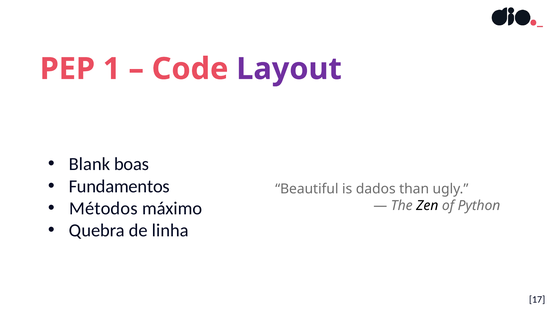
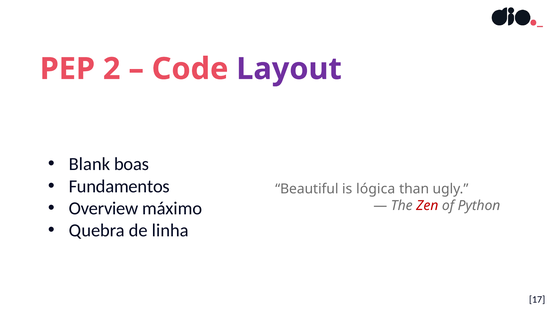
1: 1 -> 2 (112, 69)
dados: dados -> lógica (376, 189)
Métodos: Métodos -> Overview (104, 208)
Zen colour: black -> red (427, 206)
